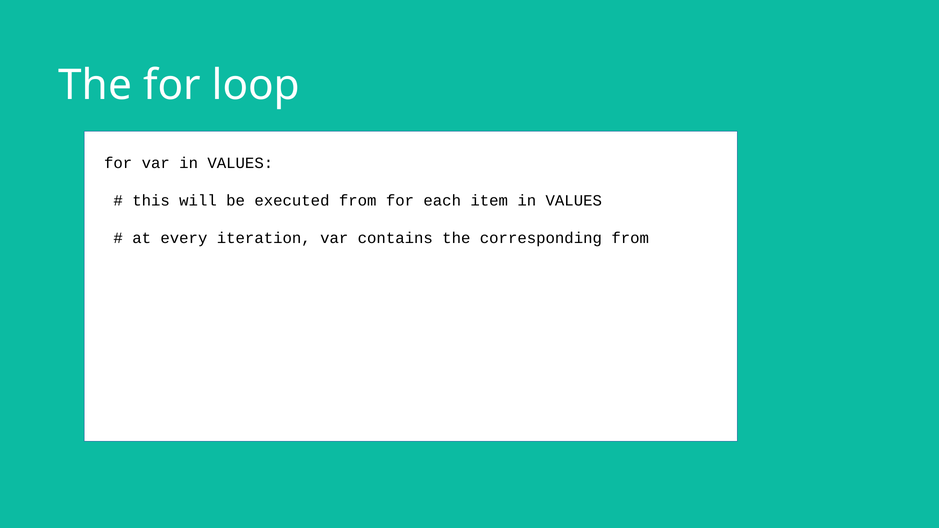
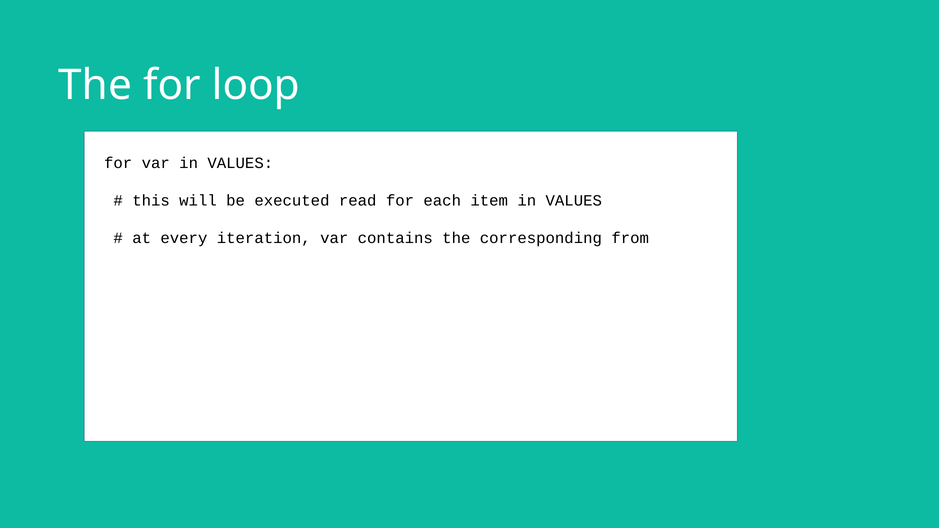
executed from: from -> read (358, 201)
